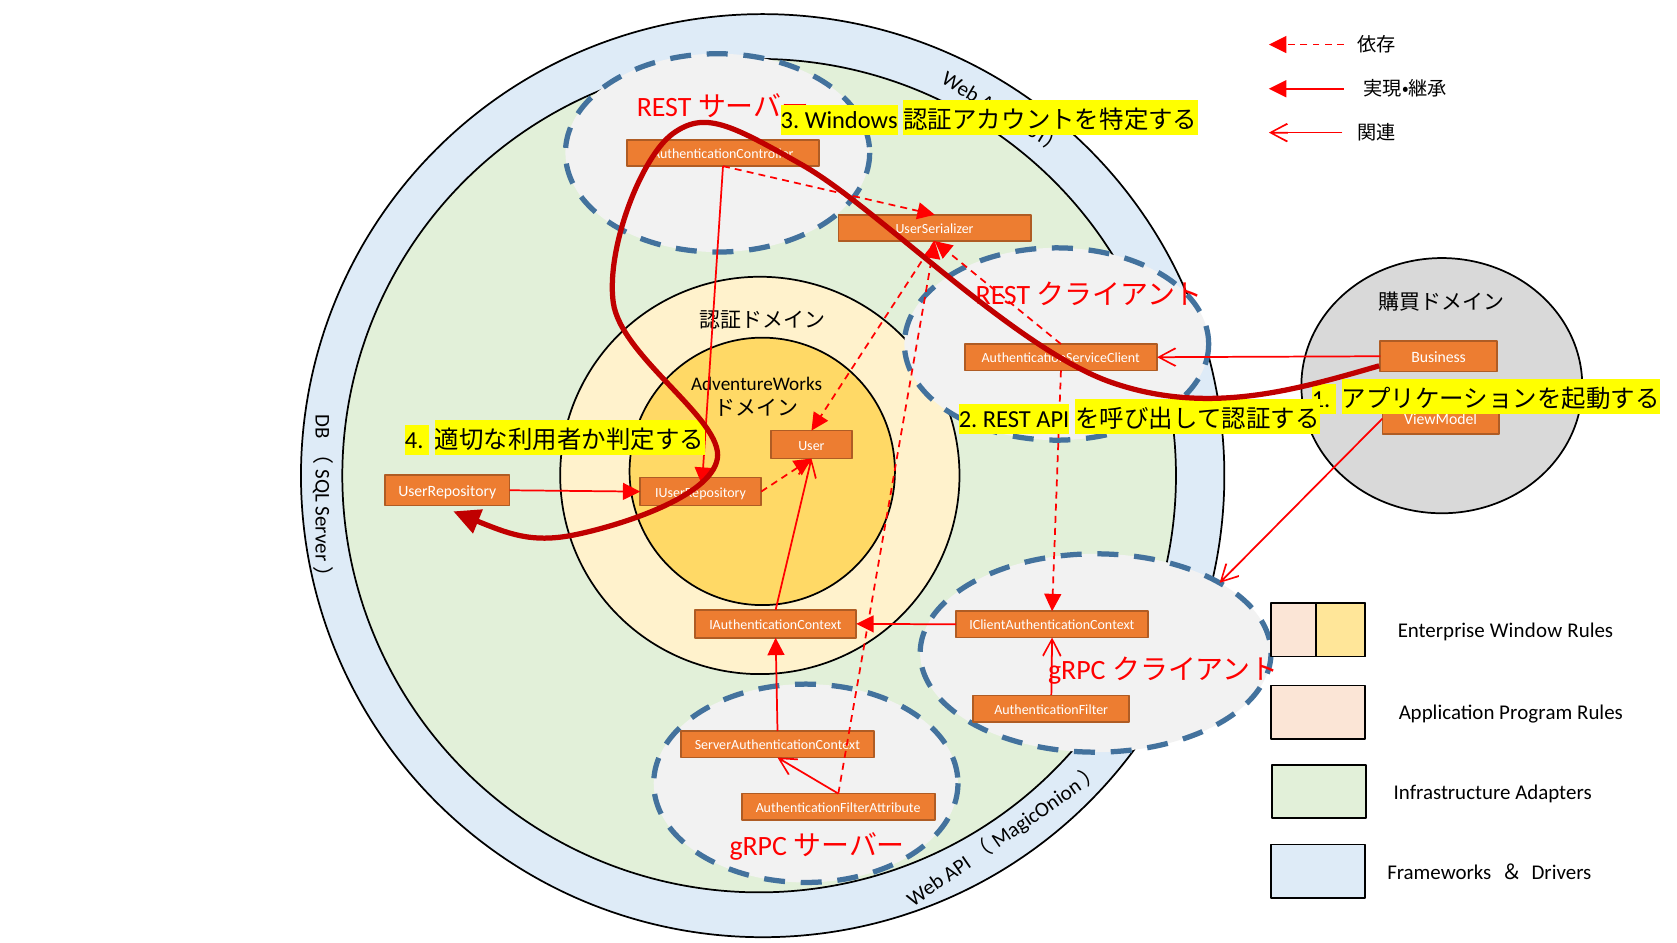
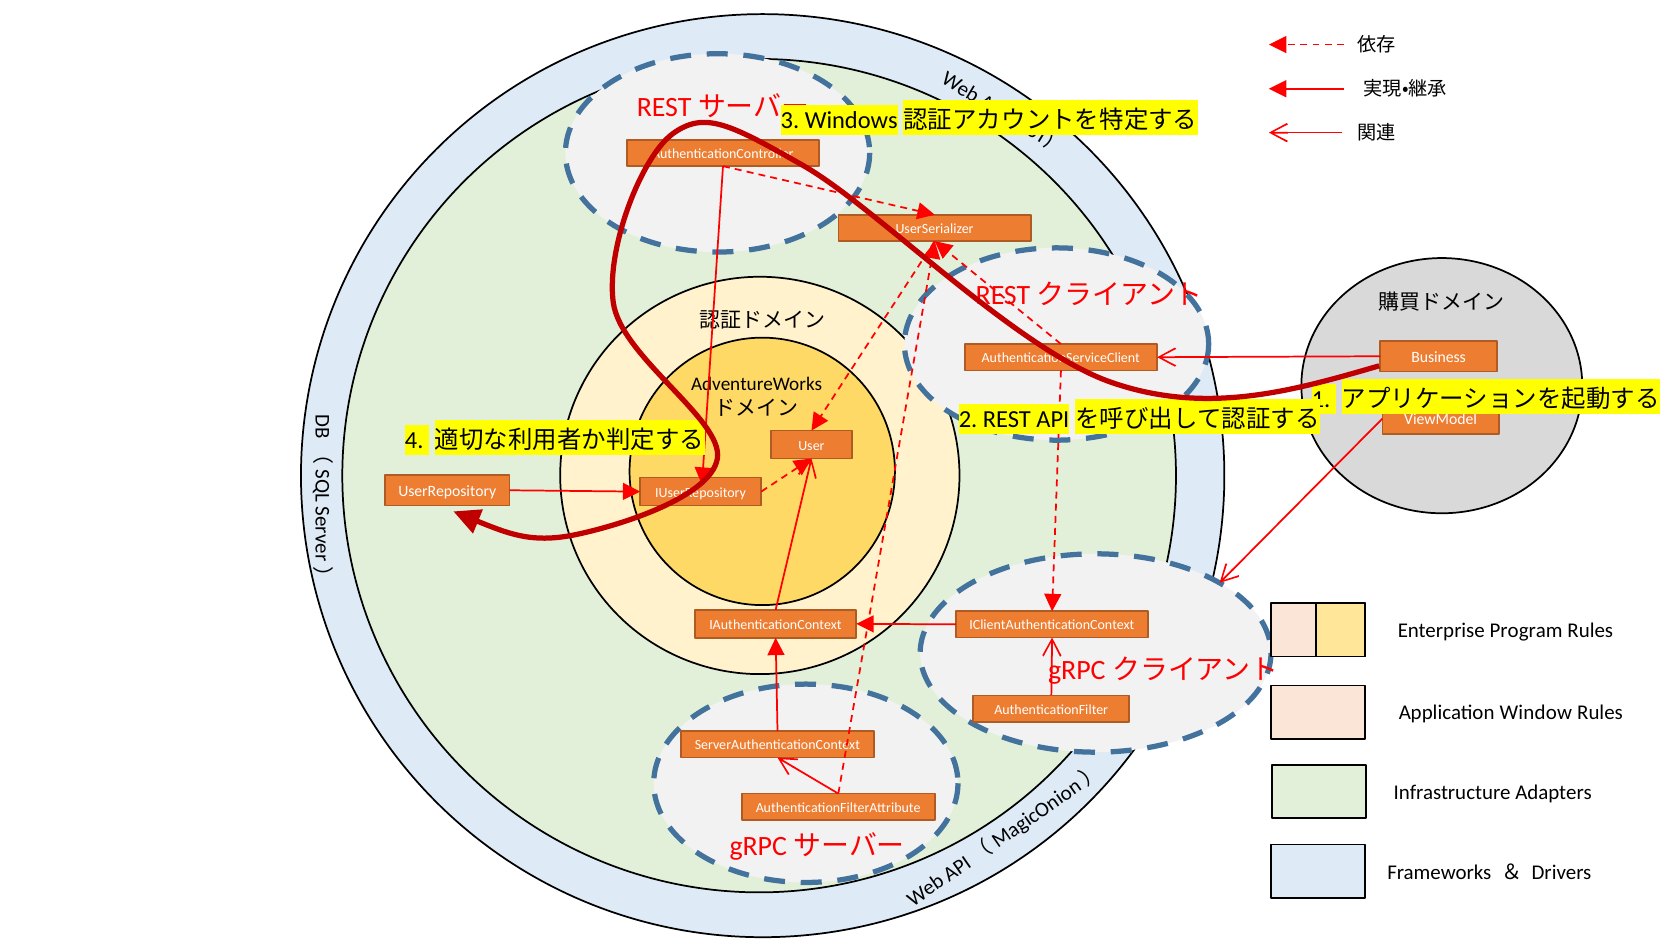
Window: Window -> Program (1526, 631)
Program: Program -> Window (1536, 713)
